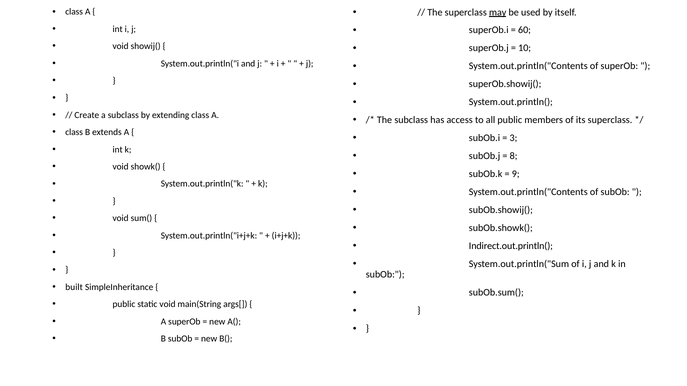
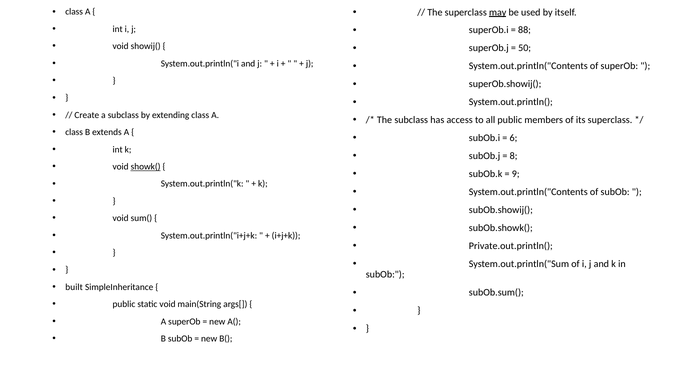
60: 60 -> 88 (524, 30)
10: 10 -> 50 (525, 48)
3: 3 -> 6 (513, 138)
showk( underline: none -> present (146, 167)
Indirect.out.println(: Indirect.out.println( -> Private.out.println( (511, 246)
